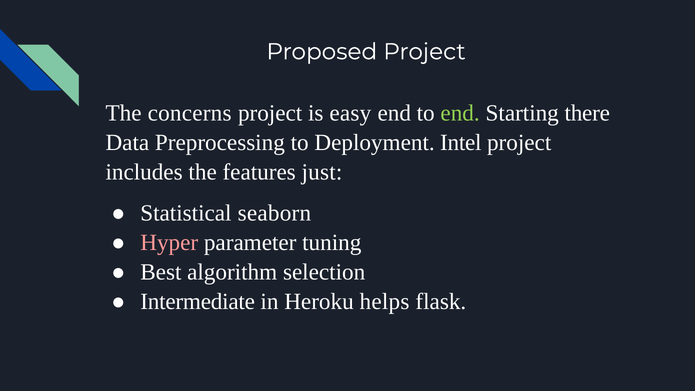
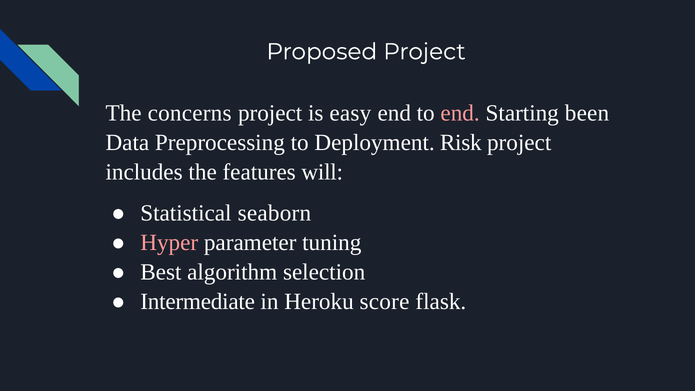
end colour: light green -> pink (460, 113)
there: there -> been (587, 113)
Intel: Intel -> Risk (461, 143)
just: just -> will (322, 172)
helps: helps -> score (385, 301)
